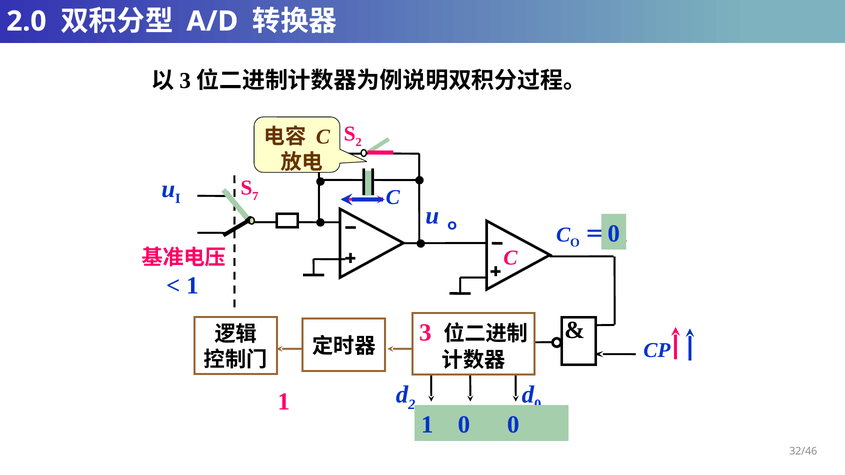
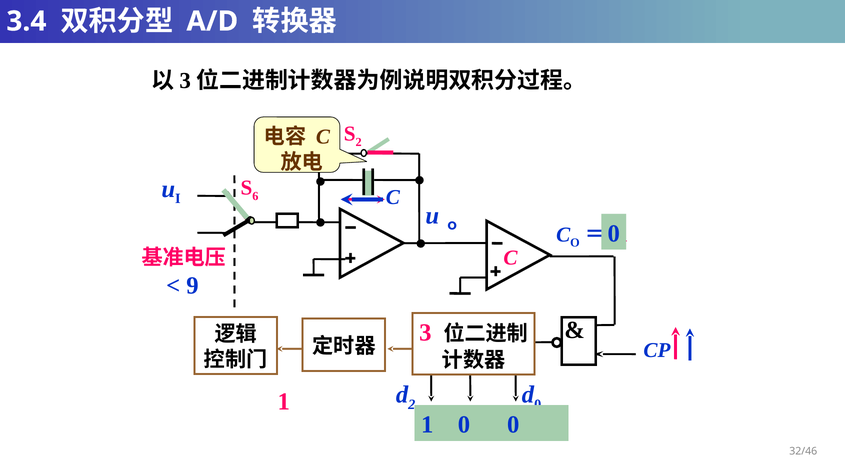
2.0: 2.0 -> 3.4 (26, 21)
7: 7 -> 6 (255, 196)
1: 1 -> 9 (193, 286)
